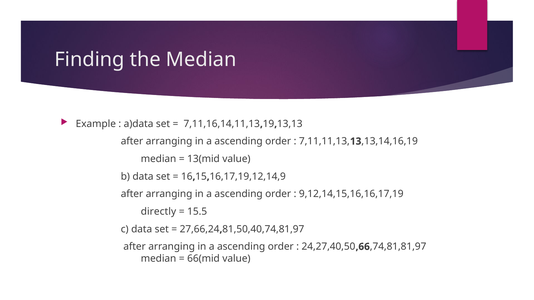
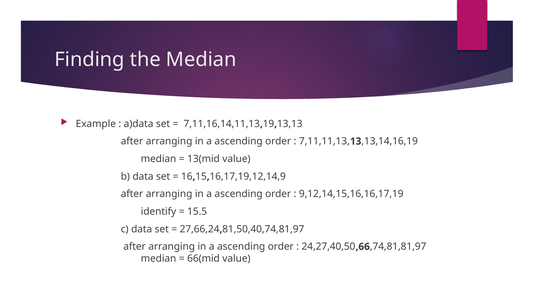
directly: directly -> identify (159, 212)
